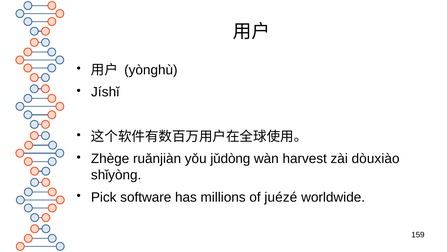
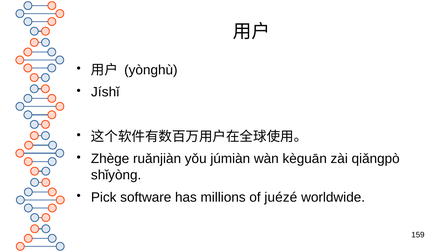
jǔdòng: jǔdòng -> júmiàn (230, 158)
harvest: harvest -> kèguān (305, 158)
dòuxiào: dòuxiào -> qiǎngpò (376, 158)
